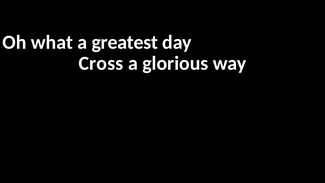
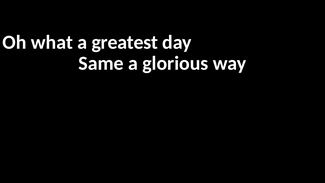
Cross: Cross -> Same (101, 63)
